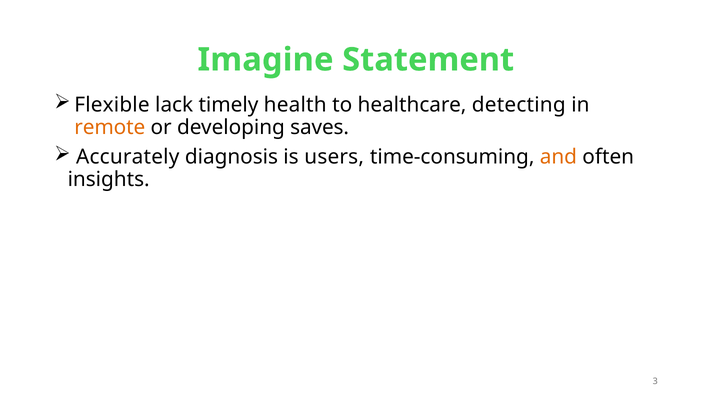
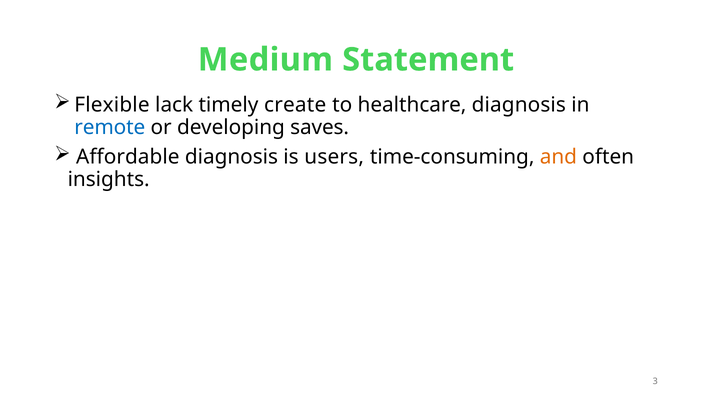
Imagine: Imagine -> Medium (265, 60)
health: health -> create (295, 105)
healthcare detecting: detecting -> diagnosis (519, 105)
remote colour: orange -> blue (110, 127)
Accurately: Accurately -> Affordable (128, 157)
